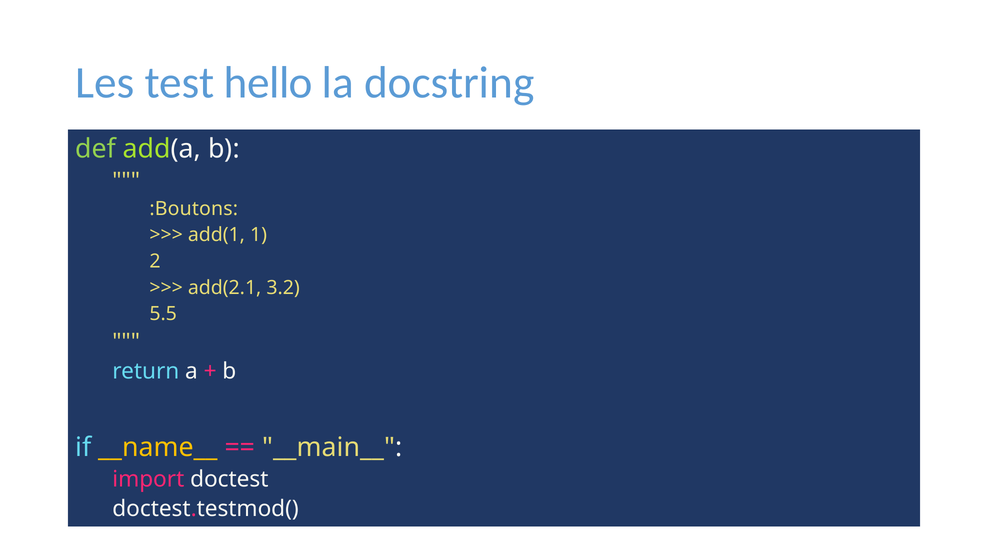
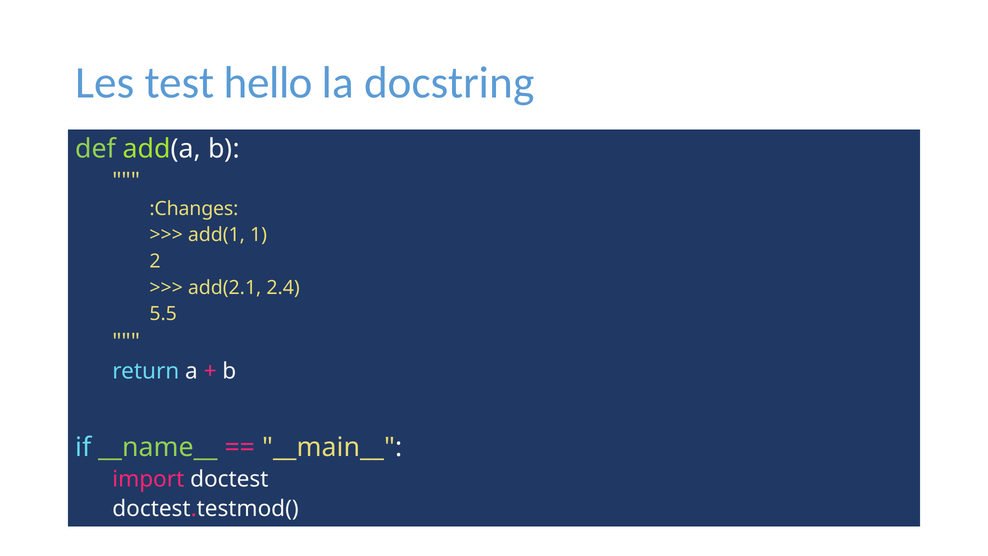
:Boutons: :Boutons -> :Changes (194, 209)
3.2: 3.2 -> 2.4 (283, 287)
__name__ colour: yellow -> light green (158, 447)
